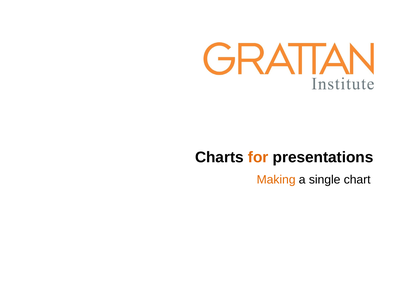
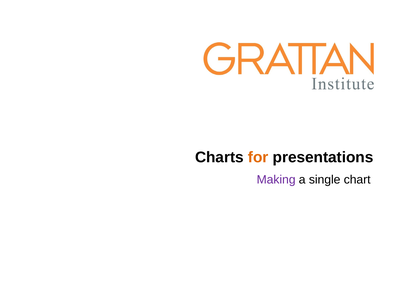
Making colour: orange -> purple (276, 180)
